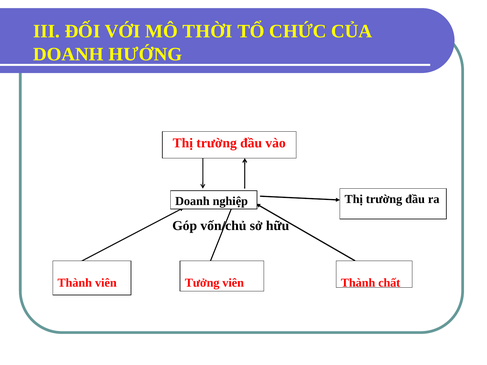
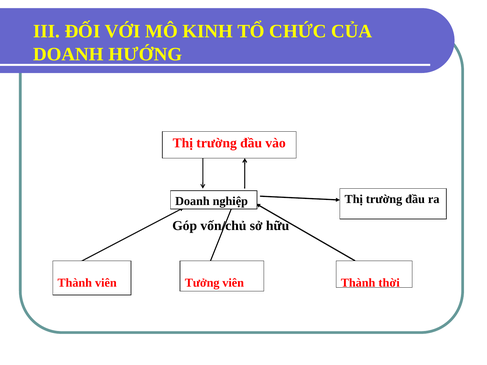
THỜI: THỜI -> KINH (208, 31)
chất: chất -> thời (389, 283)
